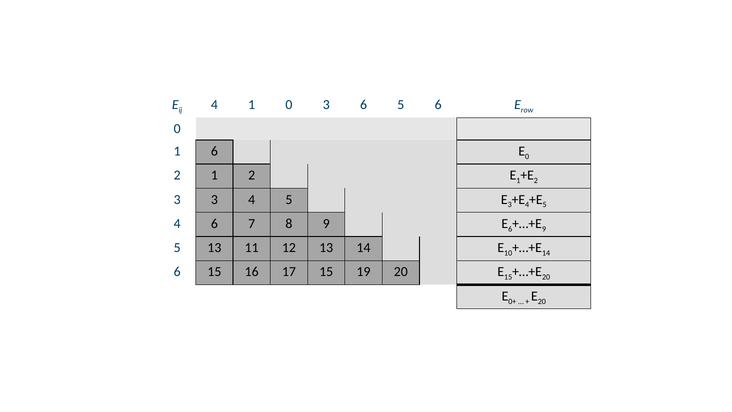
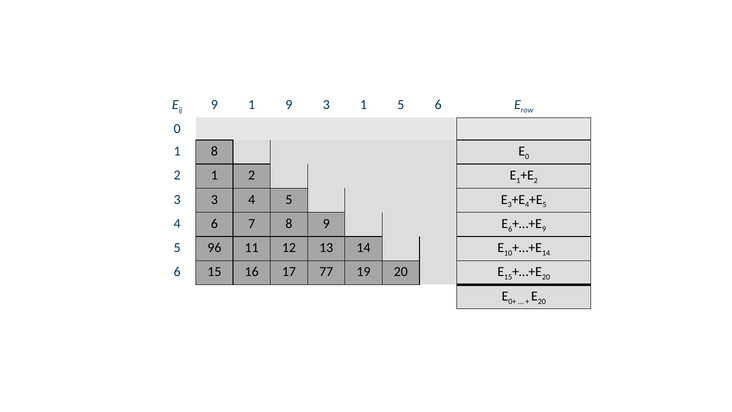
4: 4 -> 9 (214, 105)
1 0: 0 -> 9 (289, 105)
3 6: 6 -> 1 (364, 105)
1 6: 6 -> 8 (214, 151)
5 13: 13 -> 96 (214, 248)
17 15: 15 -> 77 (326, 272)
